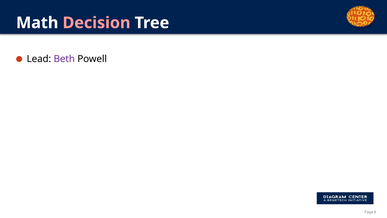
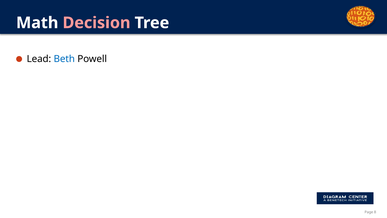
Beth colour: purple -> blue (64, 59)
